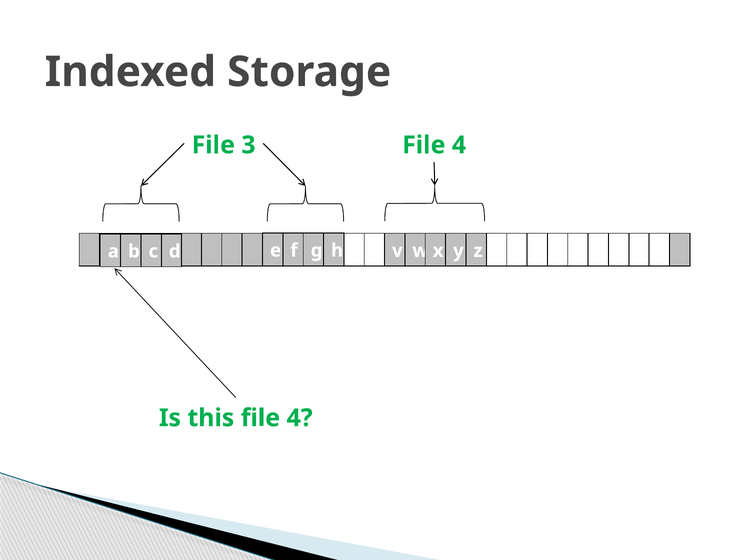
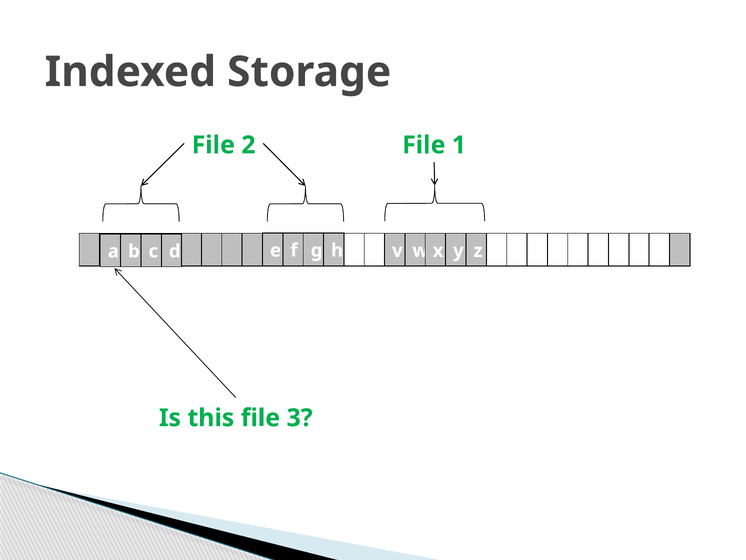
3: 3 -> 2 (248, 145)
4: 4 -> 1 (459, 145)
this file 4: 4 -> 3 (300, 418)
